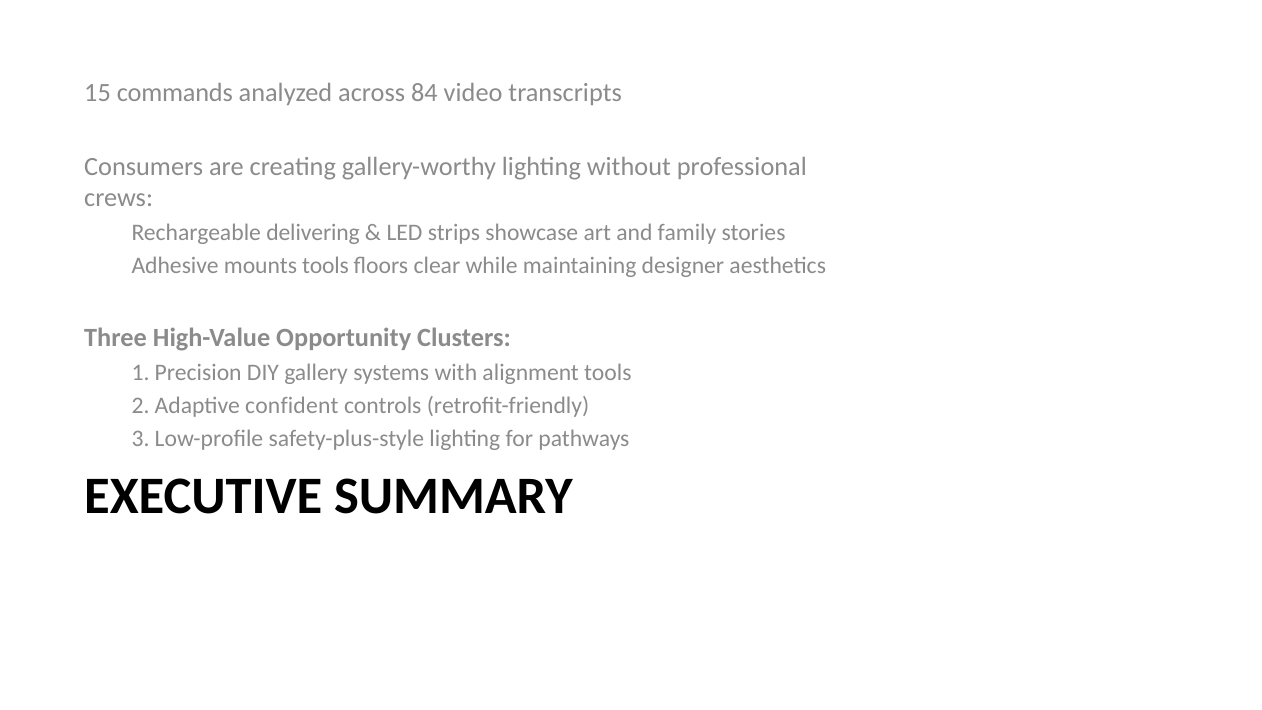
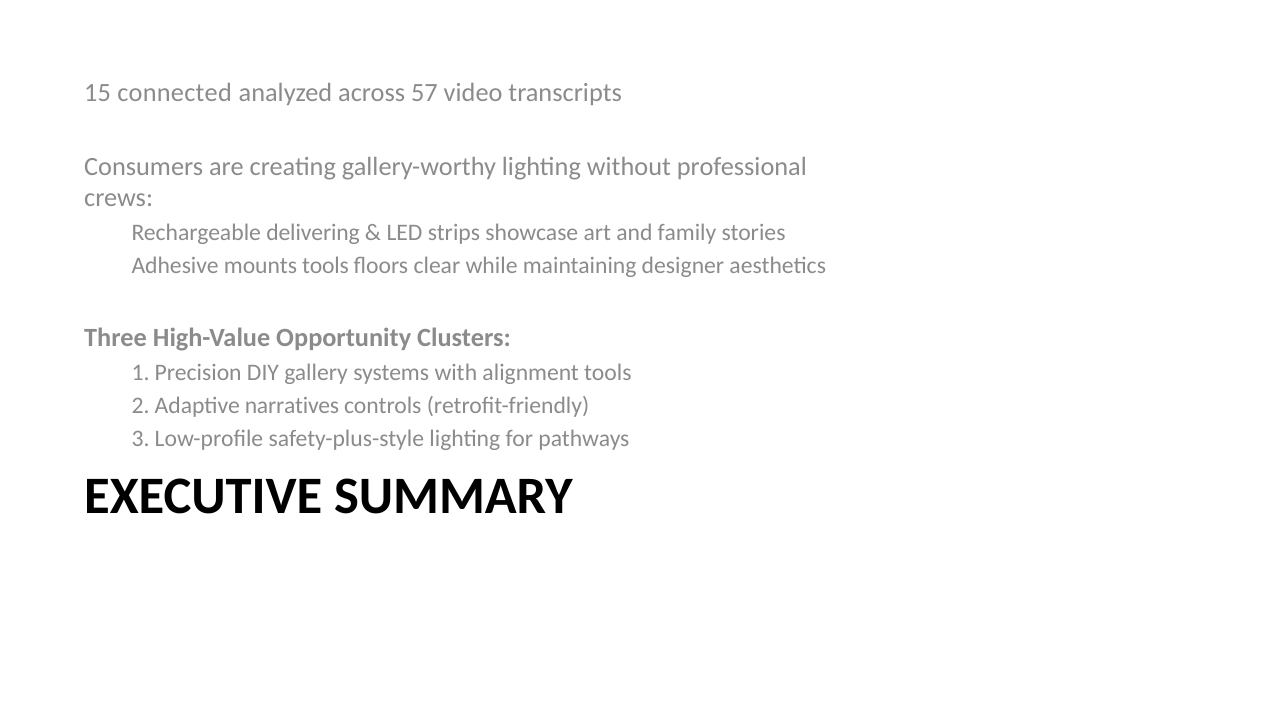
commands: commands -> connected (175, 93)
84: 84 -> 57 (424, 93)
confident: confident -> narratives (292, 406)
